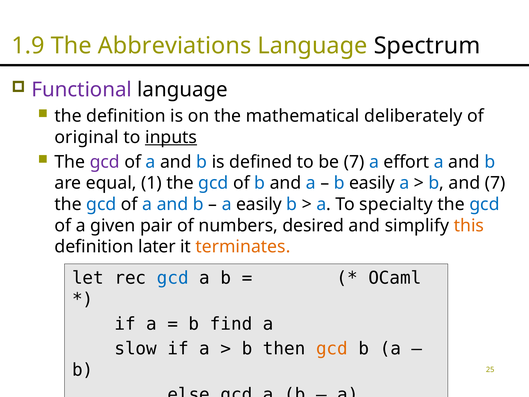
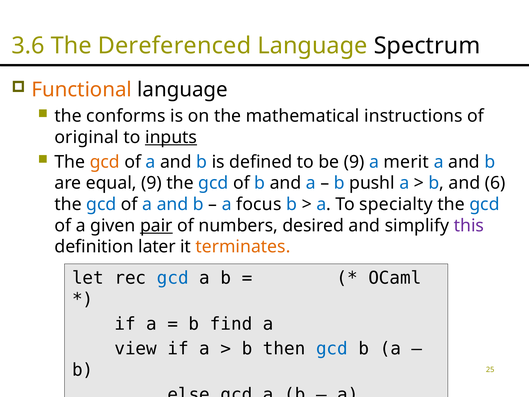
1.9: 1.9 -> 3.6 (28, 46)
Abbreviations: Abbreviations -> Dereferenced (174, 46)
Functional colour: purple -> orange (82, 90)
the definition: definition -> conforms (126, 116)
deliberately: deliberately -> instructions (413, 116)
gcd colour: purple -> orange (105, 162)
be 7: 7 -> 9 (354, 162)
effort: effort -> merit (406, 162)
equal 1: 1 -> 9 (152, 183)
b easily: easily -> pushl (372, 183)
and 7: 7 -> 6 (495, 183)
a easily: easily -> focus (259, 204)
pair underline: none -> present (156, 225)
this colour: orange -> purple (469, 225)
slow: slow -> view (136, 348)
gcd colour: orange -> blue (332, 348)
